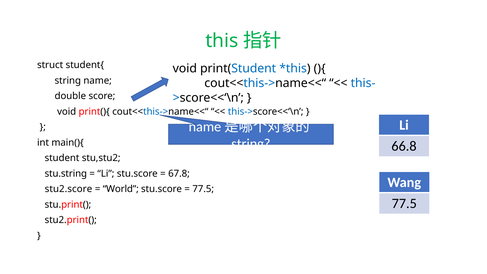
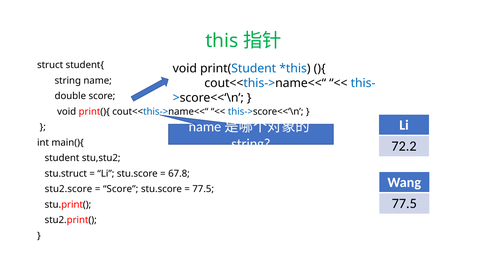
66.8: 66.8 -> 72.2 (404, 146)
stu.string: stu.string -> stu.struct (66, 174)
World: World -> Score (121, 189)
